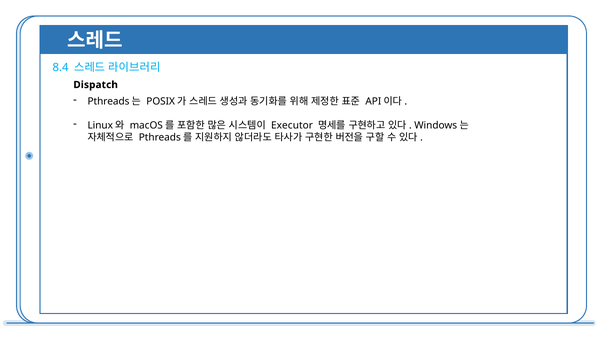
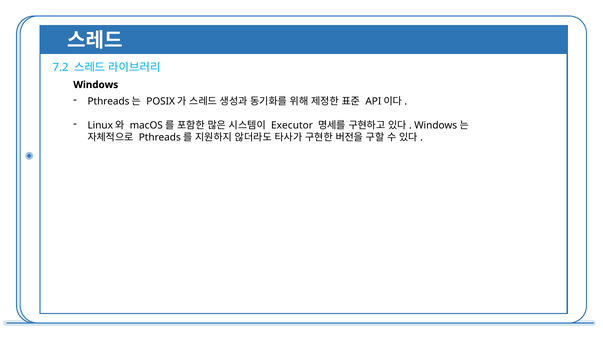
8.4: 8.4 -> 7.2 (61, 67)
Dispatch: Dispatch -> Windows (96, 85)
